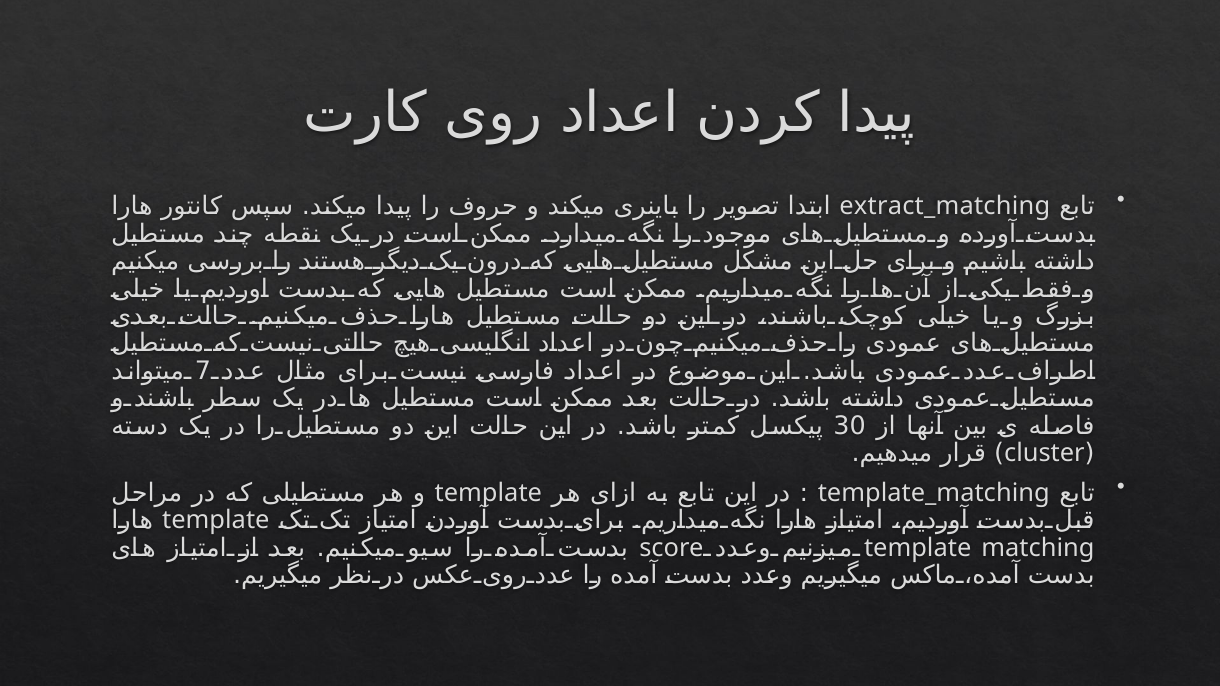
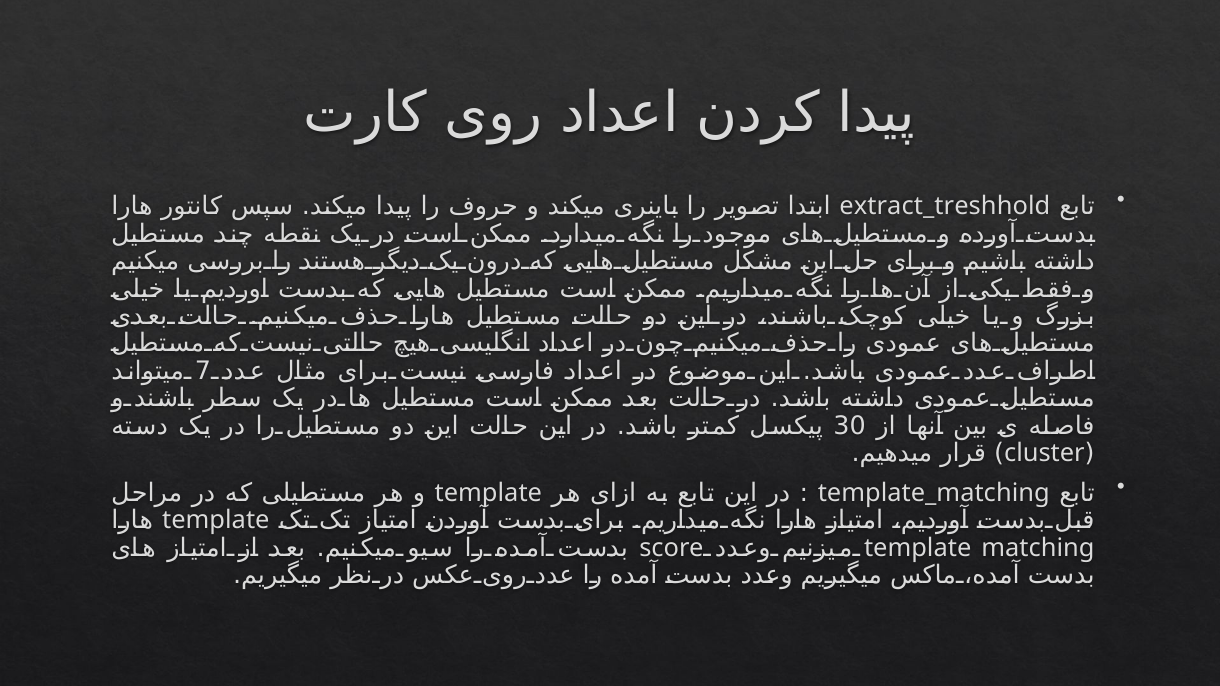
extract_matching: extract_matching -> extract_treshhold (945, 206)
